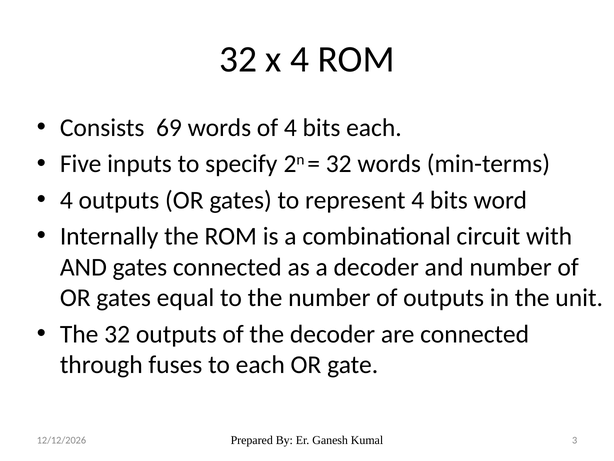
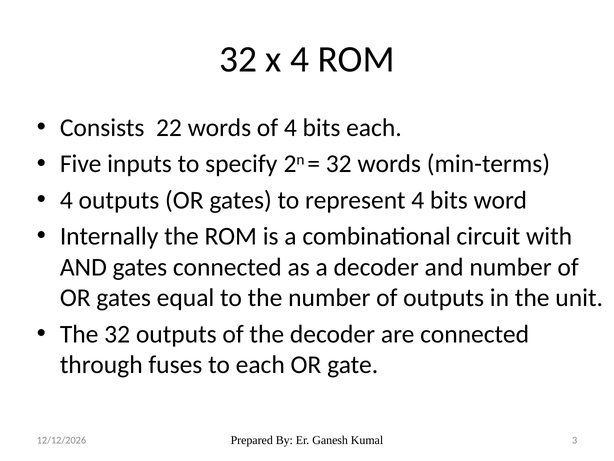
69: 69 -> 22 (169, 128)
